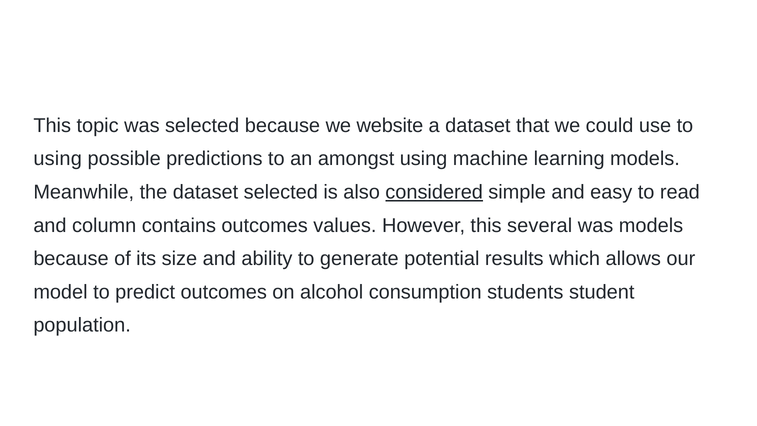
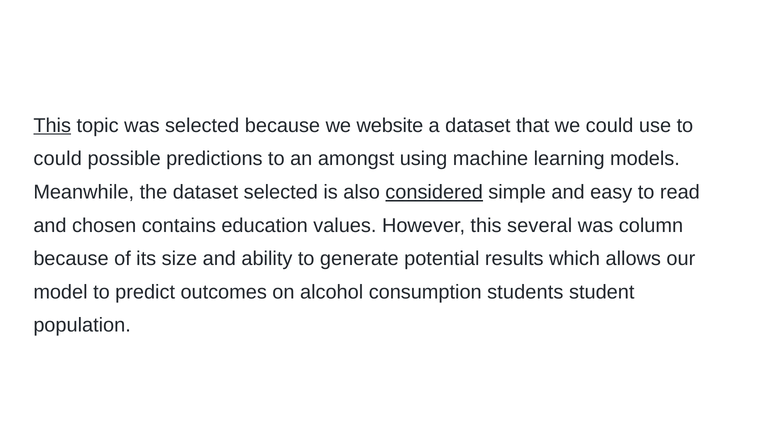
This underline: none -> present (52, 125)
using: using -> could (58, 159)
column: column -> chosen (104, 225)
contains outcomes: outcomes -> education (265, 225)
was models: models -> column (651, 225)
